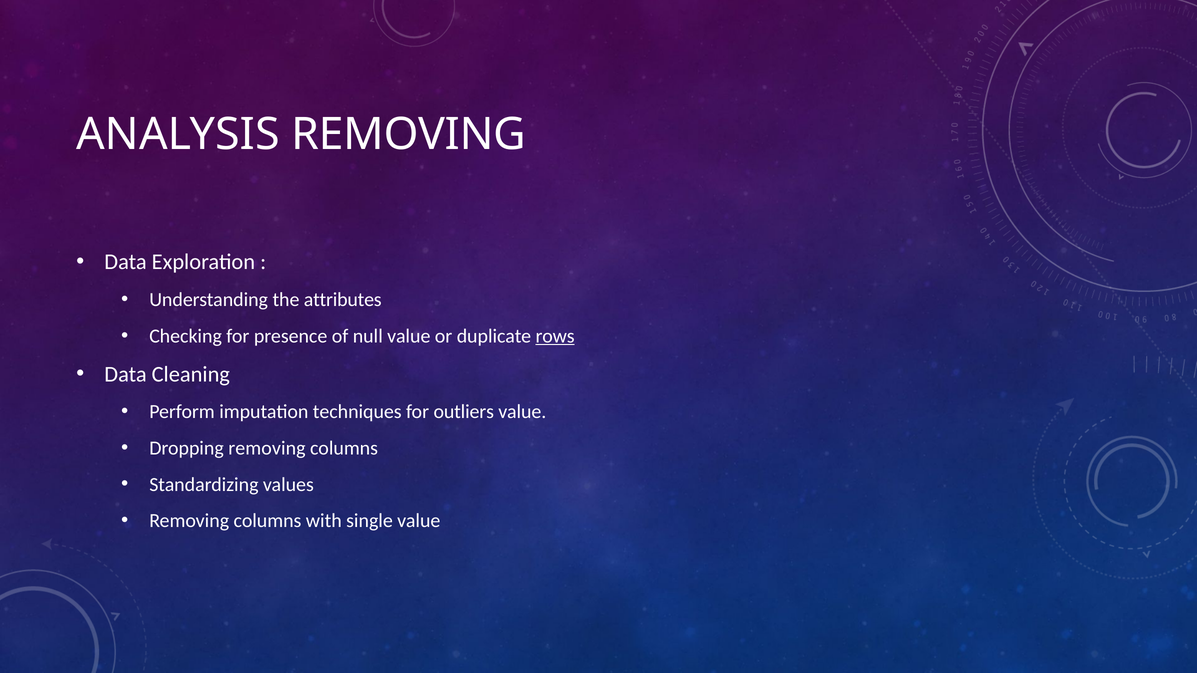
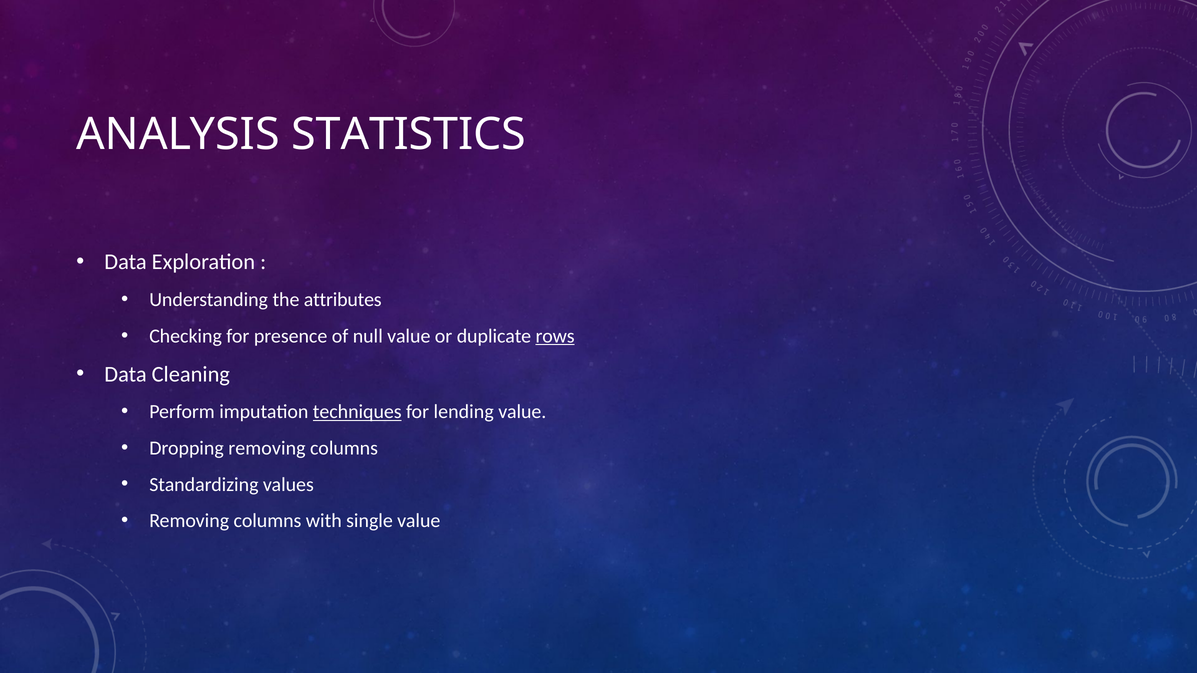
ANALYSIS REMOVING: REMOVING -> STATISTICS (409, 134)
techniques underline: none -> present (357, 412)
outliers: outliers -> lending (464, 412)
